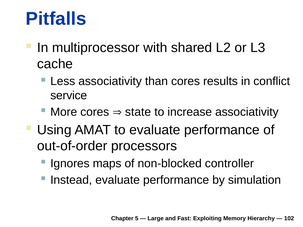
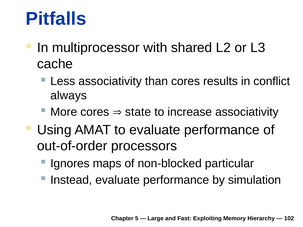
service: service -> always (69, 96)
controller: controller -> particular (229, 164)
